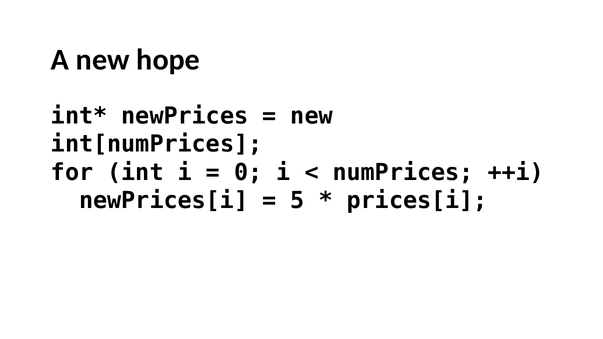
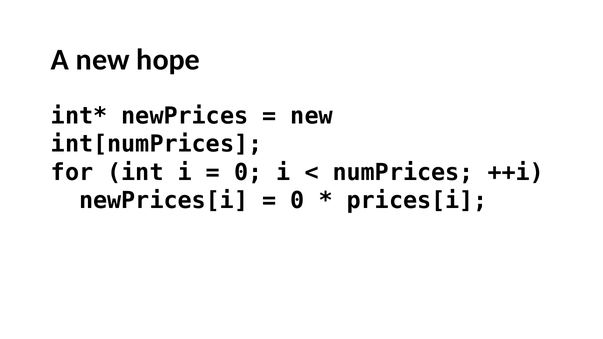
5: 5 -> 0 (297, 201)
